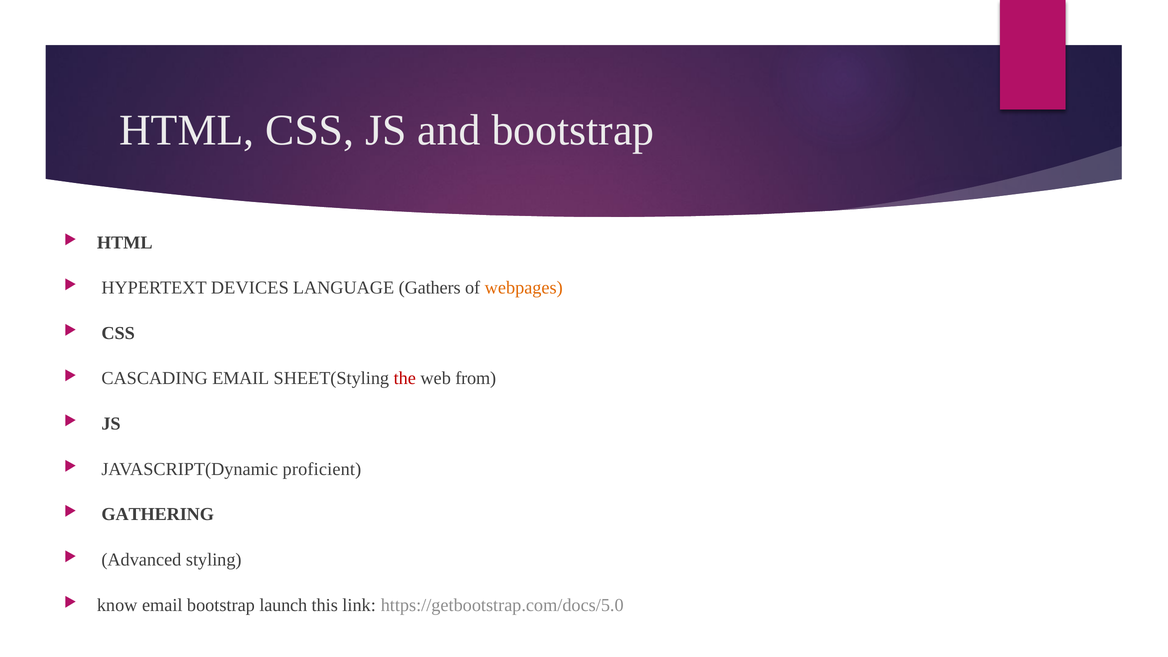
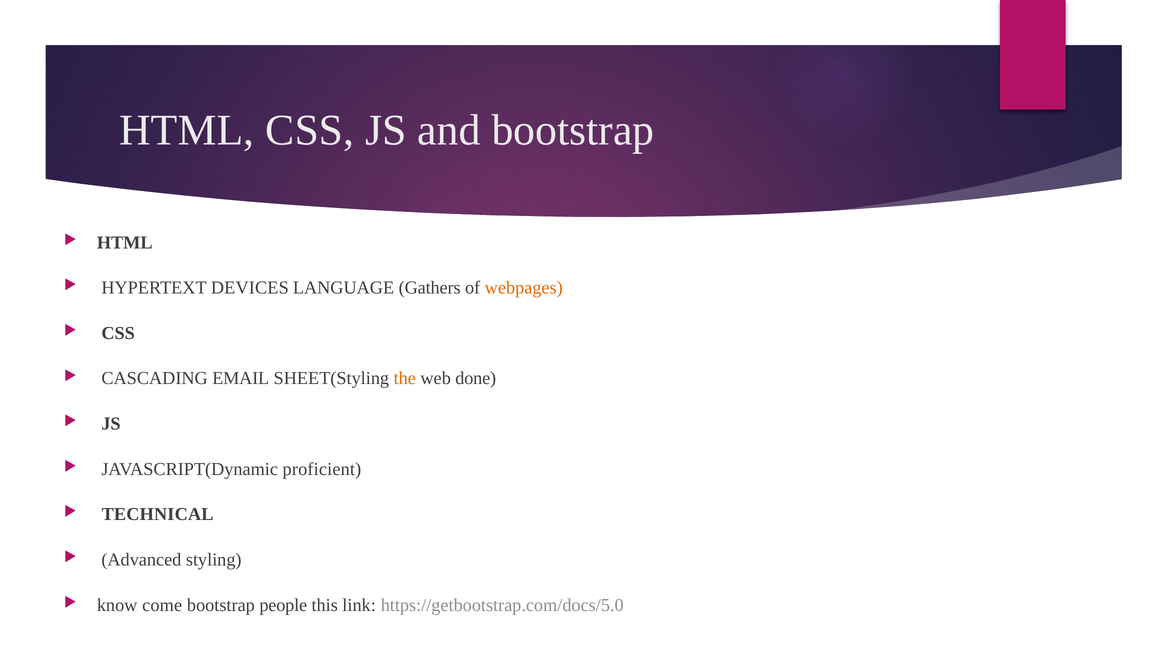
the colour: red -> orange (405, 378)
from: from -> done (476, 378)
GATHERING: GATHERING -> TECHNICAL (158, 514)
know email: email -> come (162, 605)
launch: launch -> people (283, 605)
